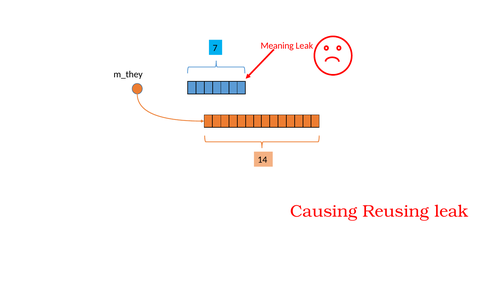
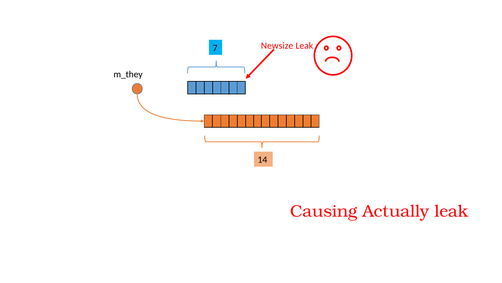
Meaning: Meaning -> Newsize (277, 46)
Reusing: Reusing -> Actually (396, 211)
